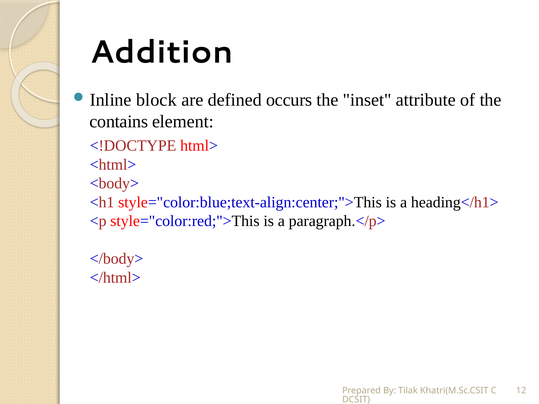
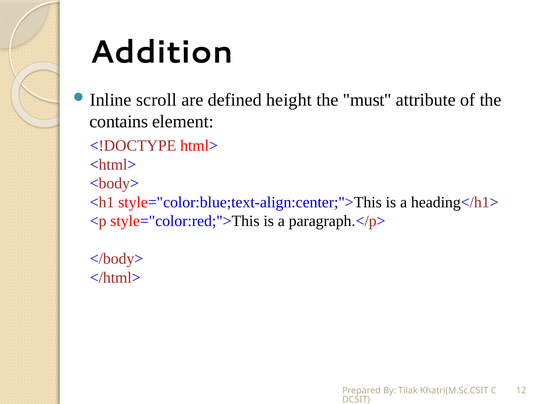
block: block -> scroll (156, 100)
occurs: occurs -> height (289, 100)
inset: inset -> must (367, 100)
